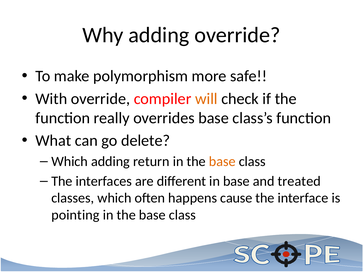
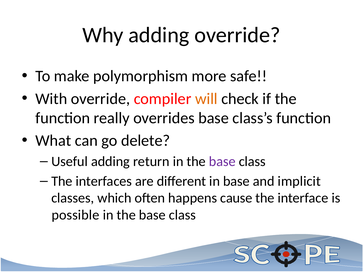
Which: Which -> Useful (70, 162)
base colour: orange -> purple (222, 162)
treated: treated -> implicit (299, 181)
pointing: pointing -> possible (75, 215)
